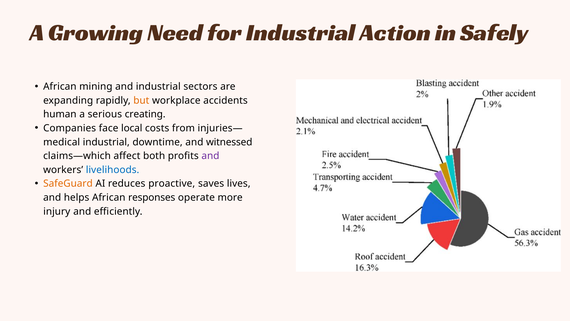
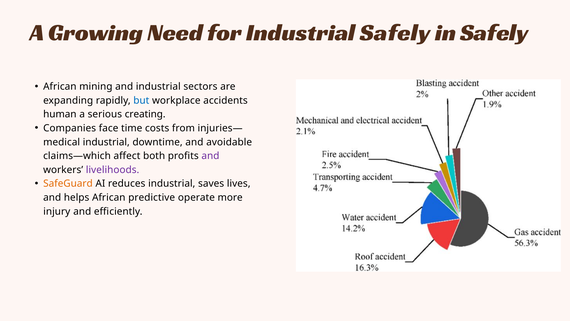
Industrial Action: Action -> Safely (395, 33)
but colour: orange -> blue (141, 100)
local: local -> time (132, 128)
witnessed: witnessed -> avoidable (229, 142)
livelihoods colour: blue -> purple (113, 170)
reduces proactive: proactive -> industrial (172, 183)
responses: responses -> predictive (152, 197)
